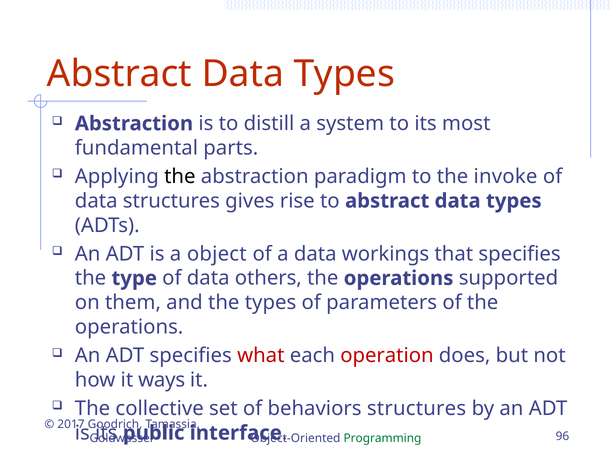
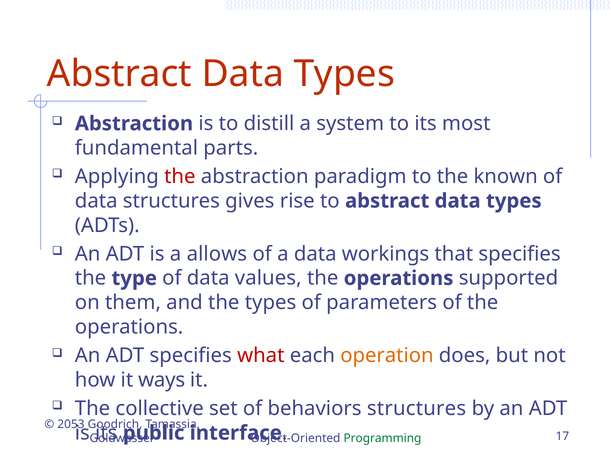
the colour: black -> red (180, 177)
invoke: invoke -> known (506, 177)
object: object -> allows (217, 254)
others: others -> values (268, 278)
operation colour: red -> orange (387, 356)
2017: 2017 -> 2053 (71, 424)
96: 96 -> 17 (562, 437)
